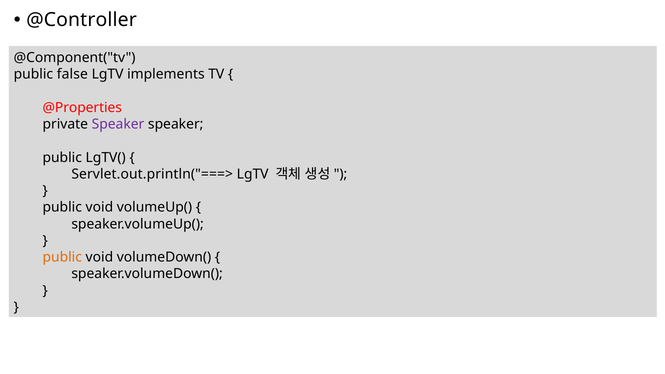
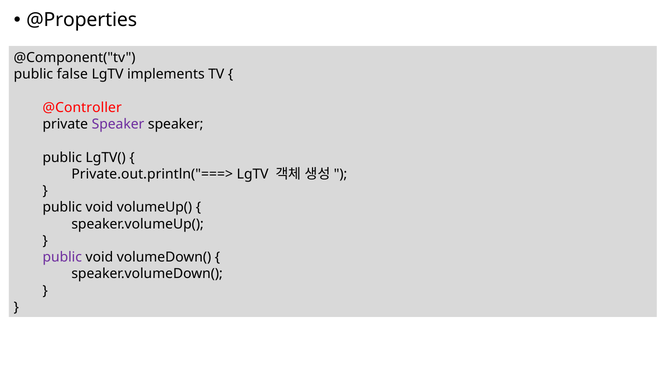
@Controller: @Controller -> @Properties (82, 20)
@Properties: @Properties -> @Controller (82, 108)
Servlet.out.println("===>: Servlet.out.println("===> -> Private.out.println("===> (152, 174)
public colour: orange -> purple (62, 257)
